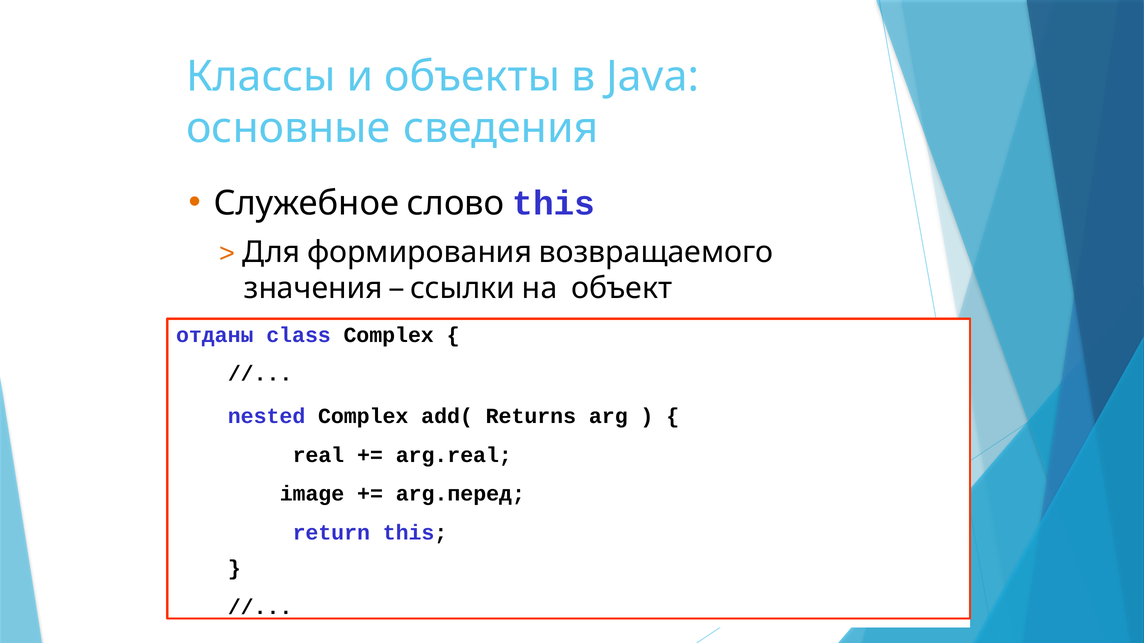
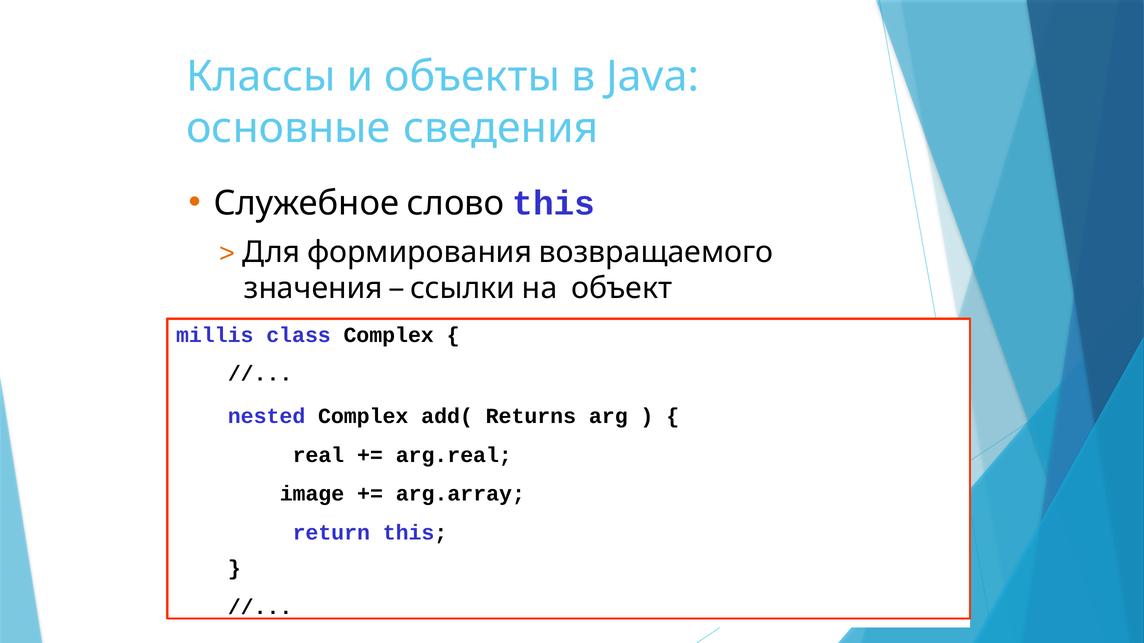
отданы: отданы -> millis (215, 335)
arg.перед: arg.перед -> arg.array (460, 494)
